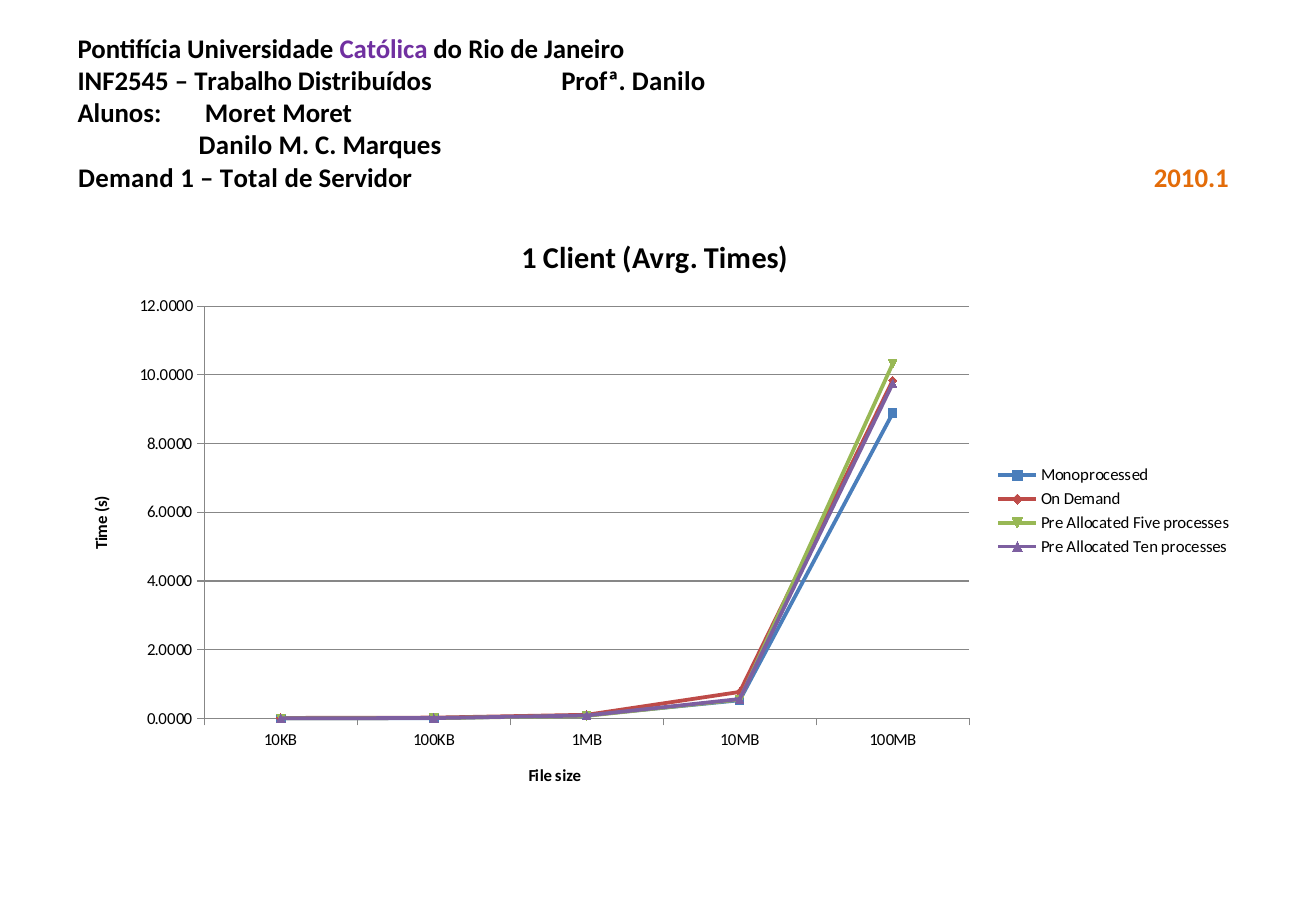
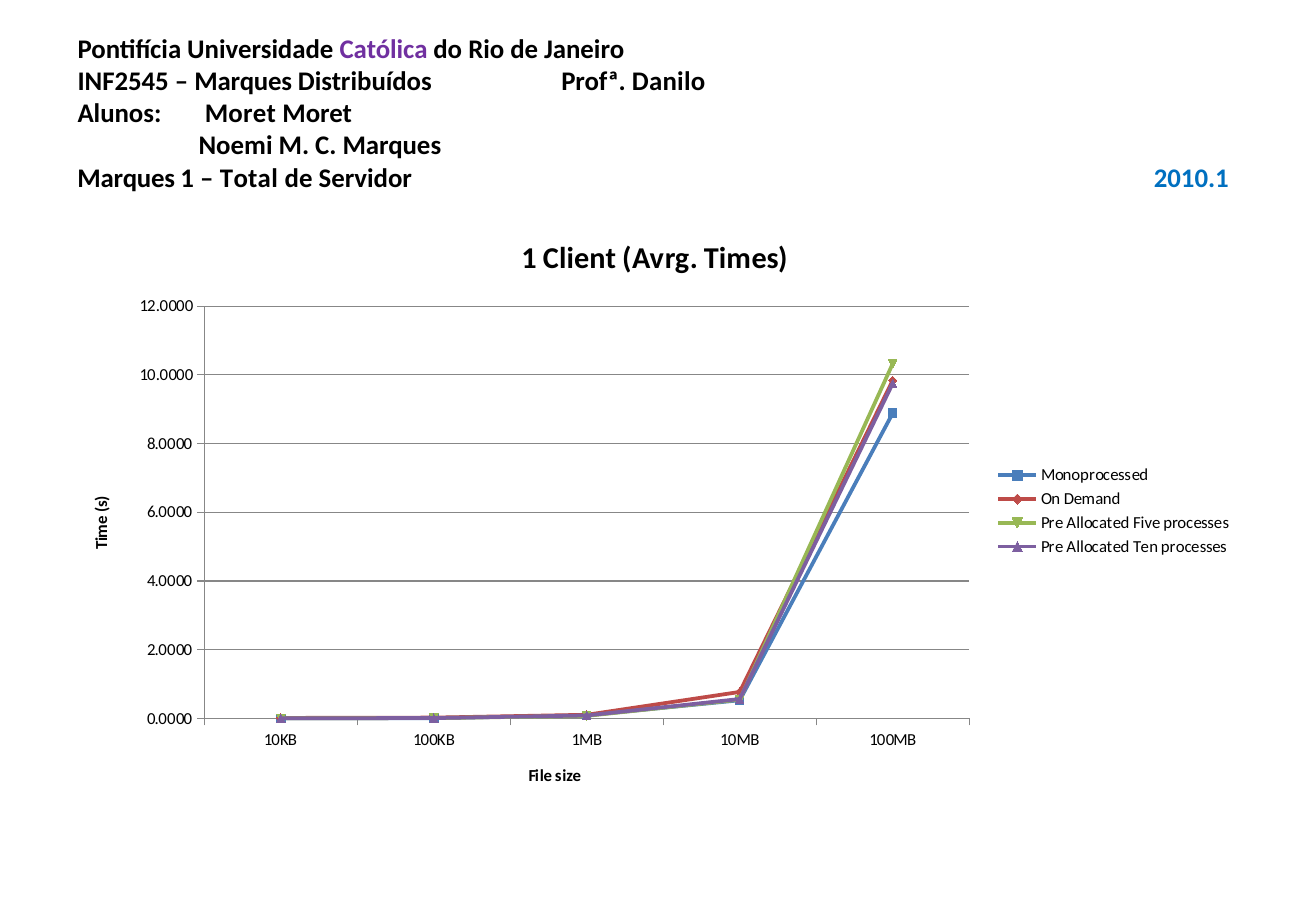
Trabalho: Trabalho -> Marques (243, 81)
Danilo: Danilo -> Noemi (236, 146)
Demand: Demand -> Marques (126, 178)
2010.1 colour: orange -> blue (1191, 178)
